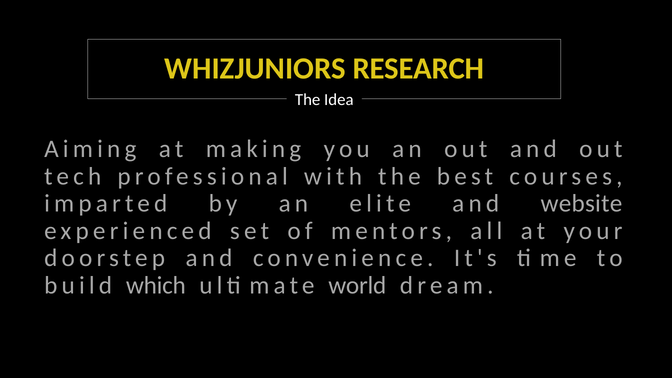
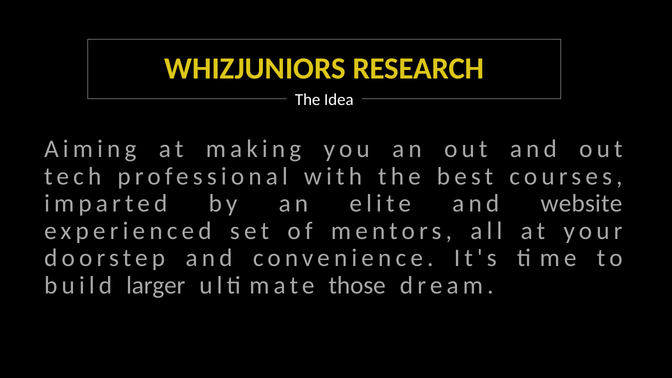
which: which -> larger (156, 285)
world: world -> those (357, 285)
